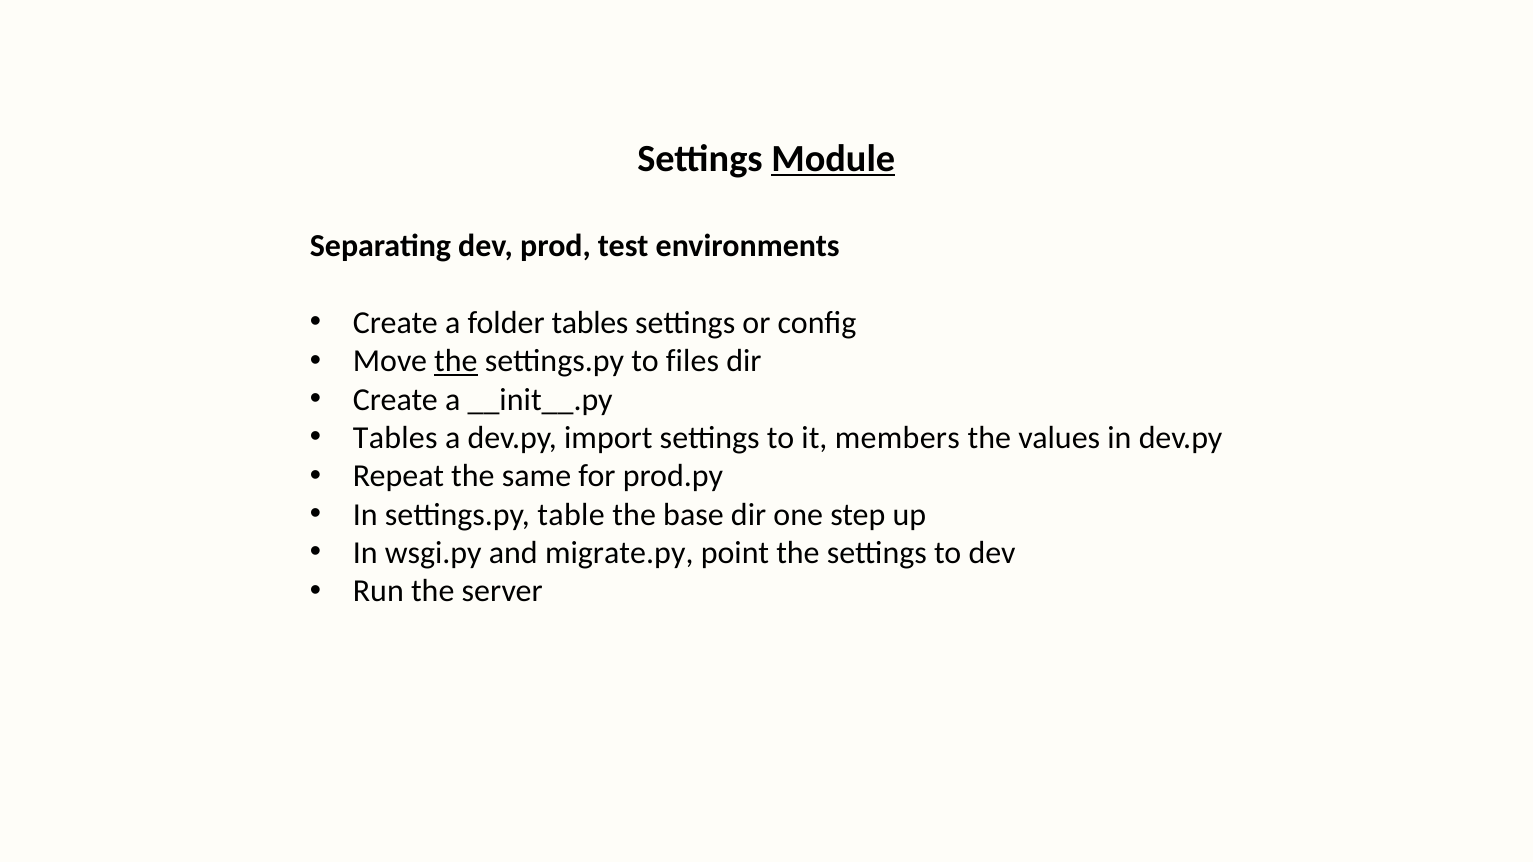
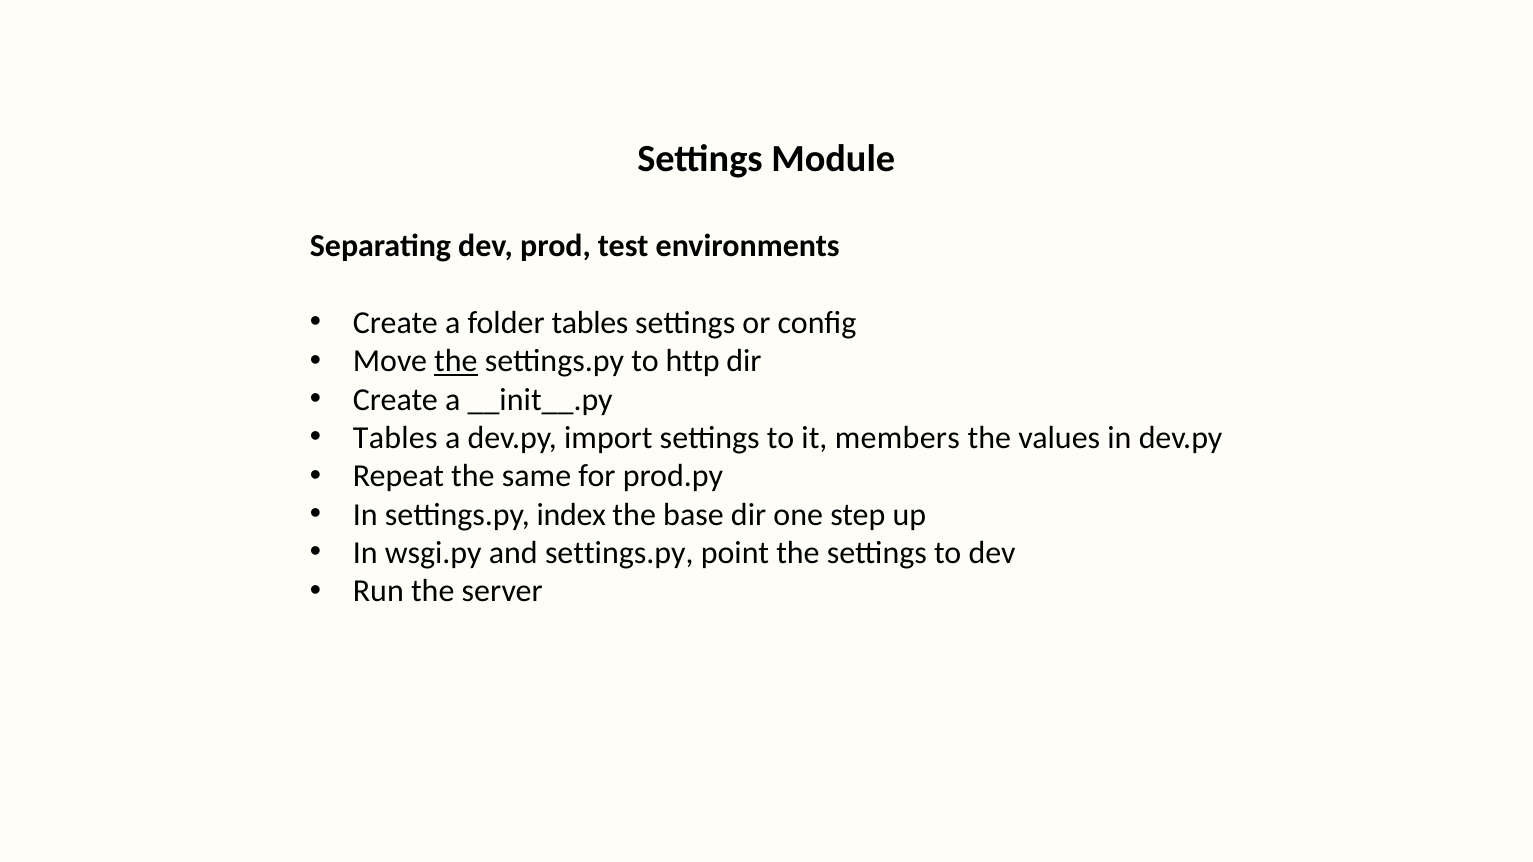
Module underline: present -> none (833, 159)
files: files -> http (693, 361)
table: table -> index (571, 515)
and migrate.py: migrate.py -> settings.py (619, 553)
